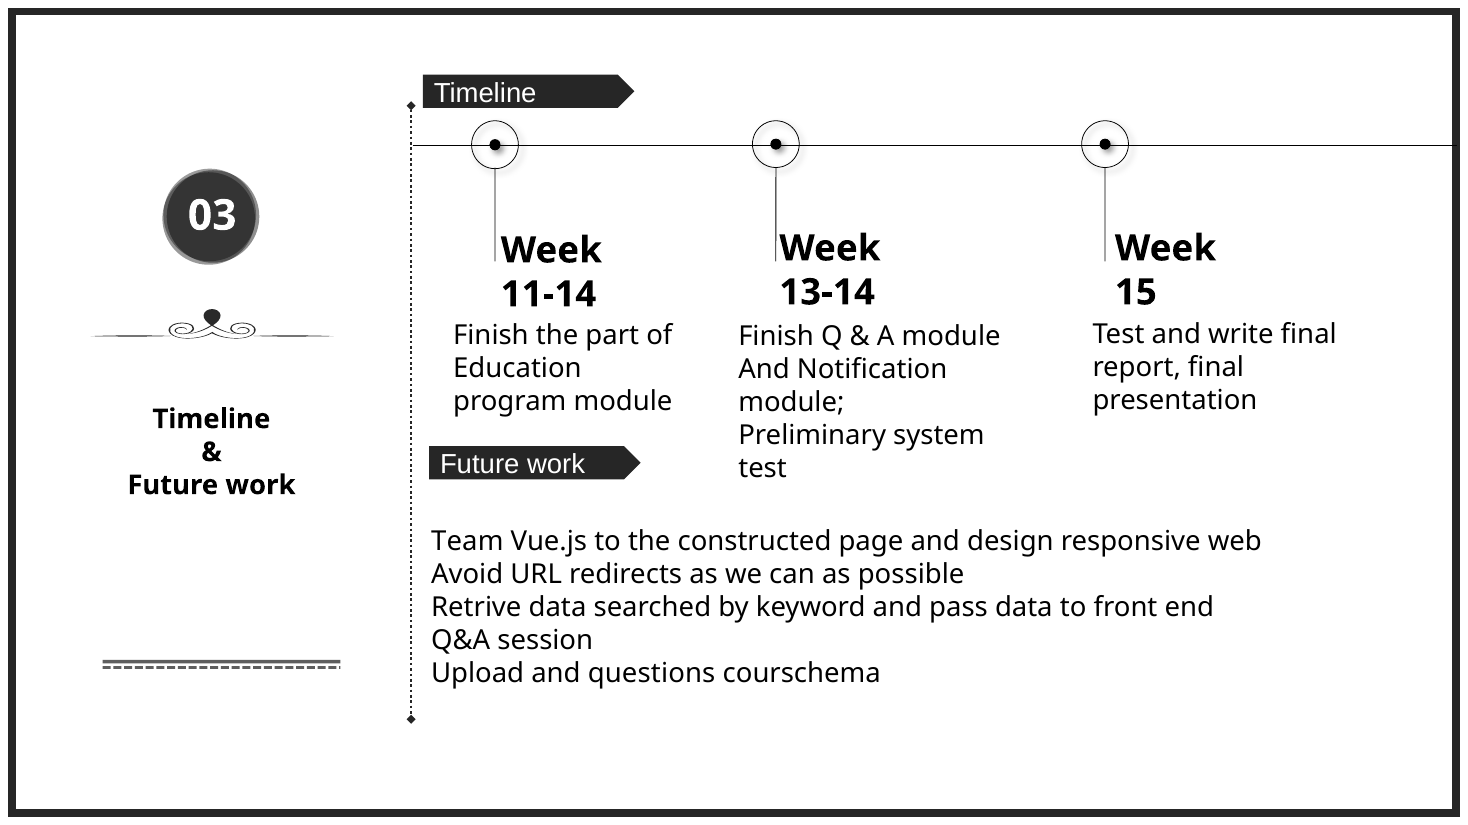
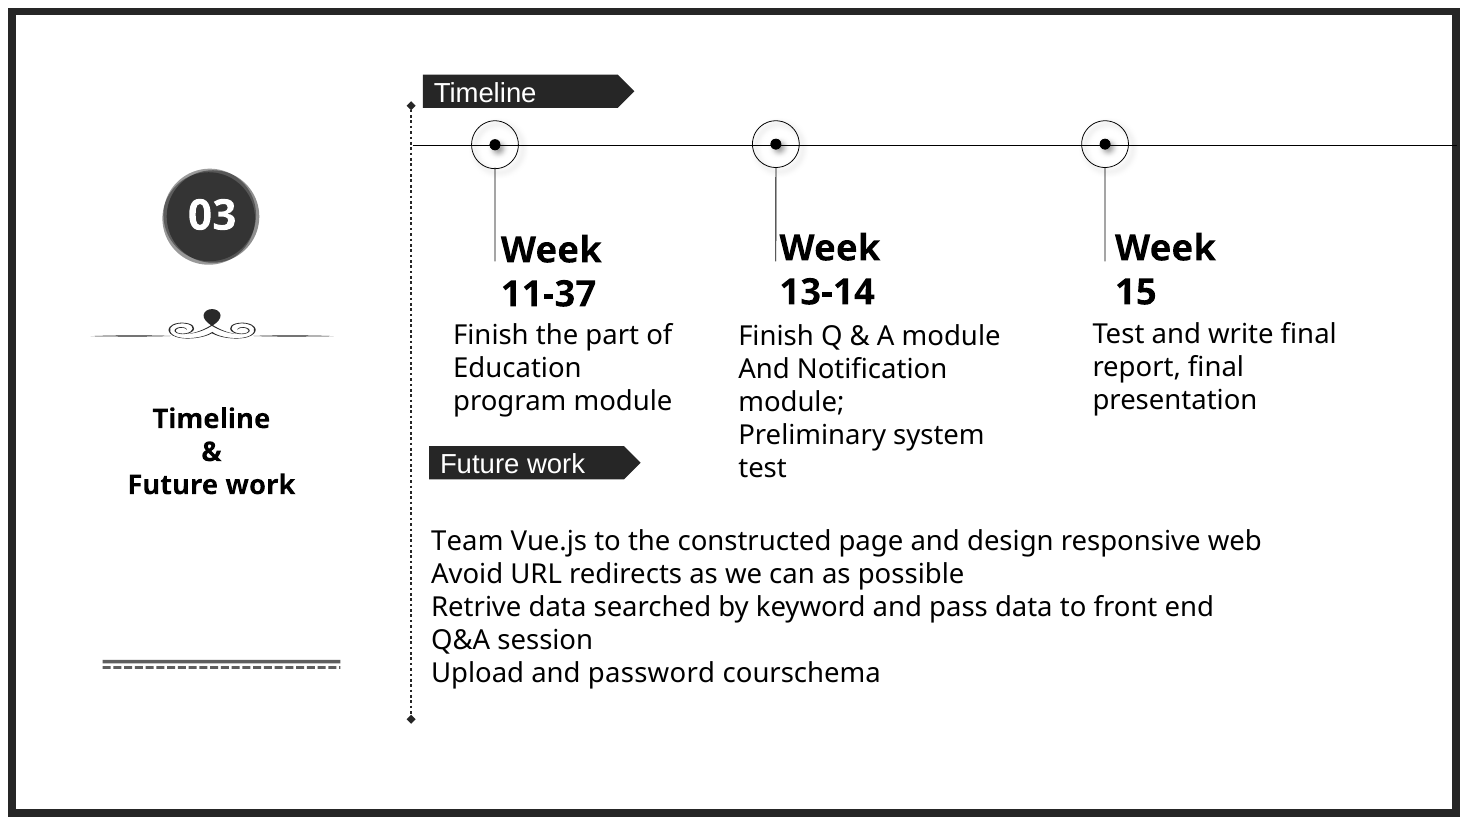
11-14: 11-14 -> 11-37 (549, 295)
questions: questions -> password (652, 674)
